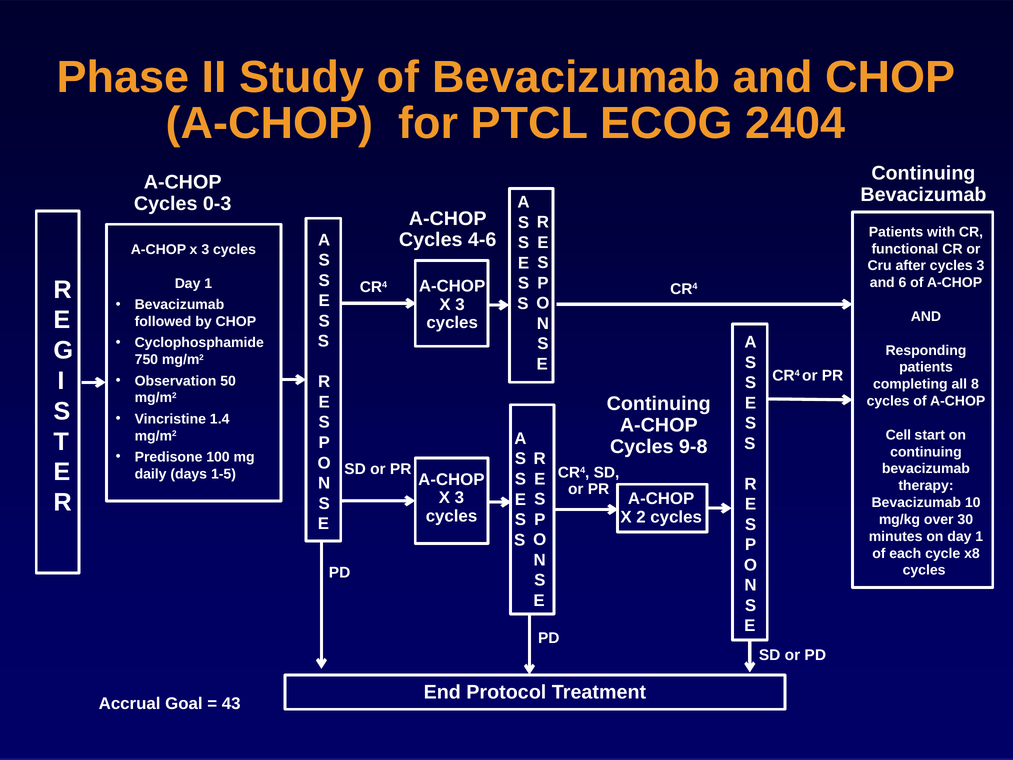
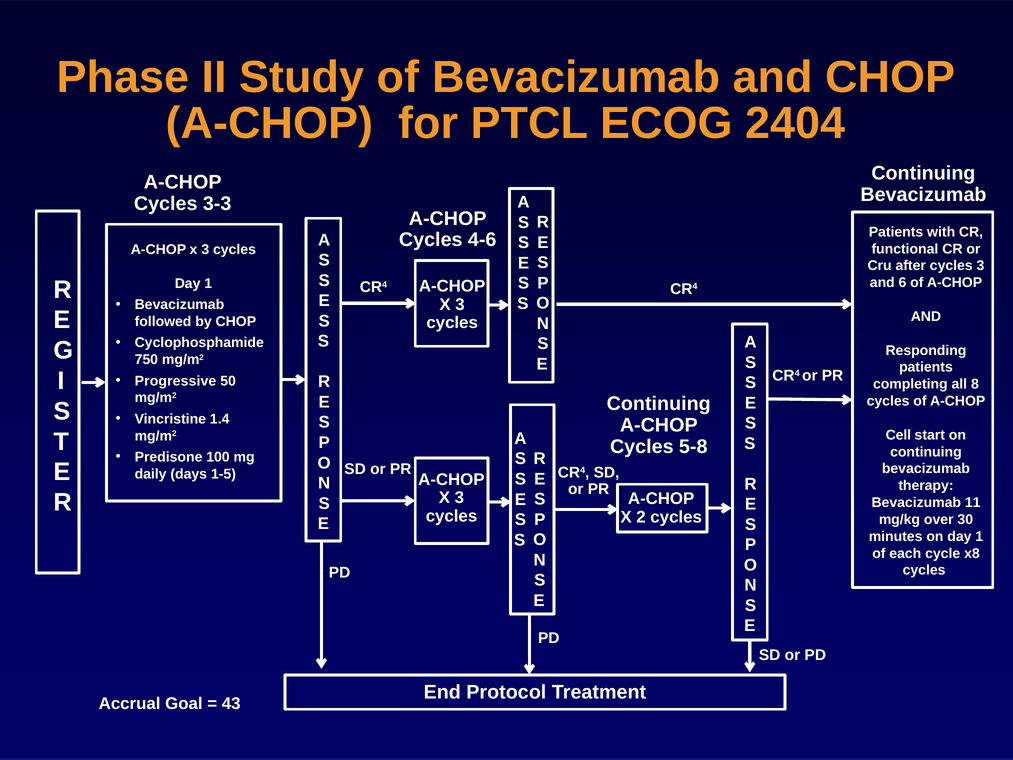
0-3: 0-3 -> 3-3 (217, 203)
Observation: Observation -> Progressive (176, 381)
9-8: 9-8 -> 5-8 (693, 446)
10: 10 -> 11 (973, 502)
